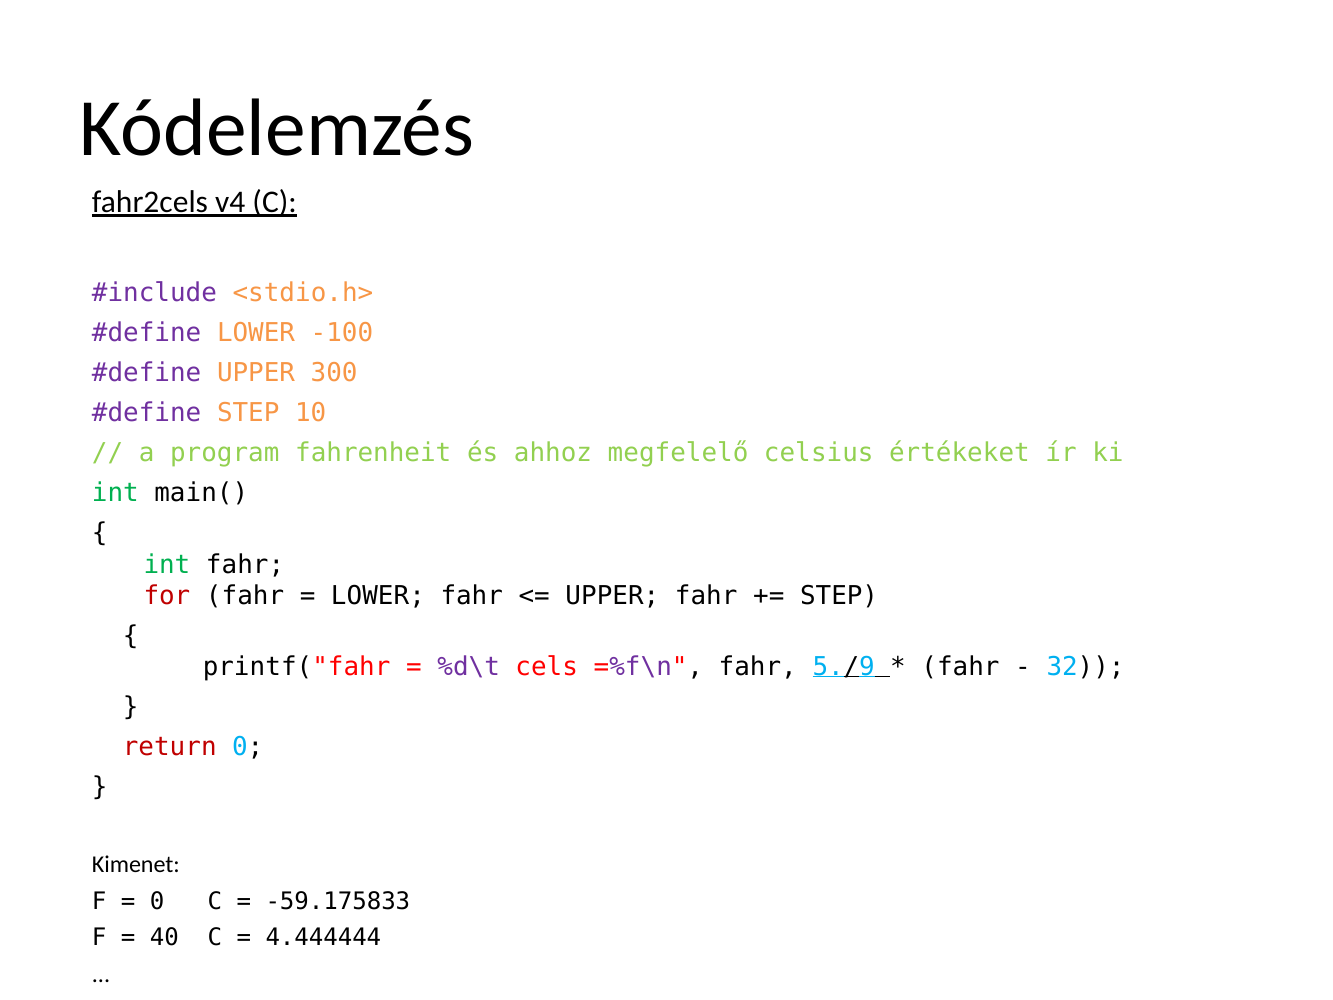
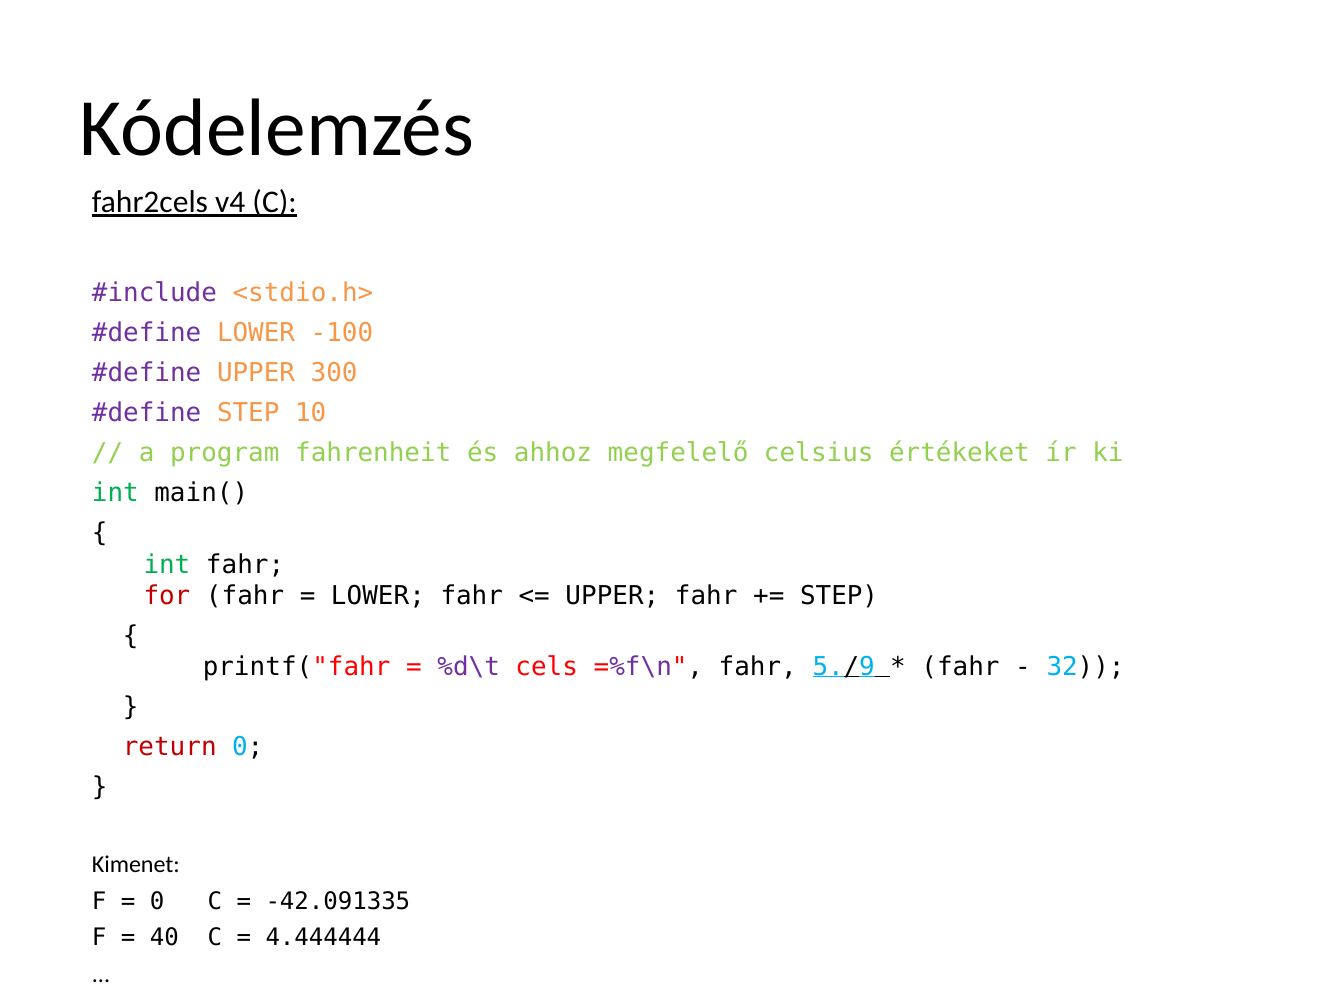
-59.175833: -59.175833 -> -42.091335 (338, 901)
